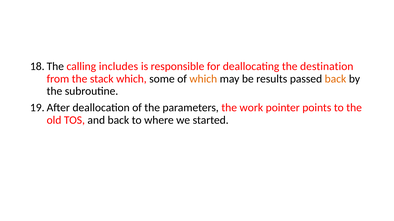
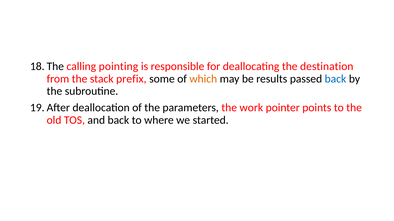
includes: includes -> pointing (118, 67)
stack which: which -> prefix (131, 79)
back colour: orange -> blue (335, 79)
